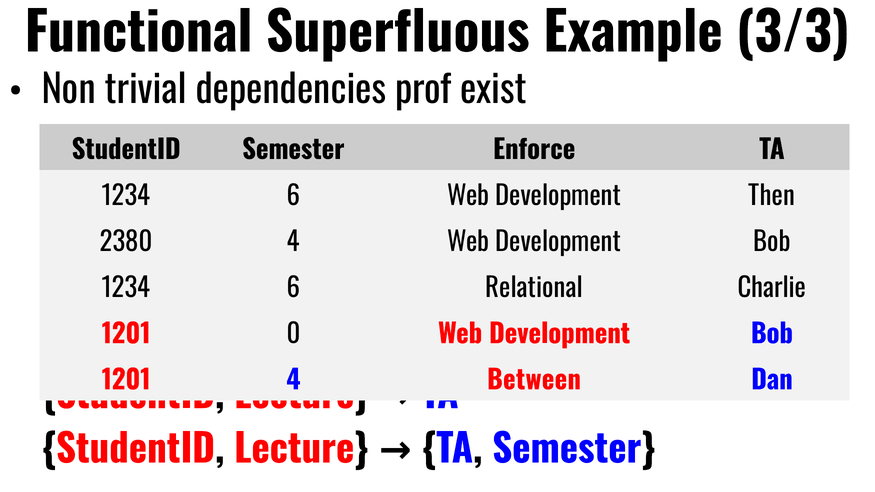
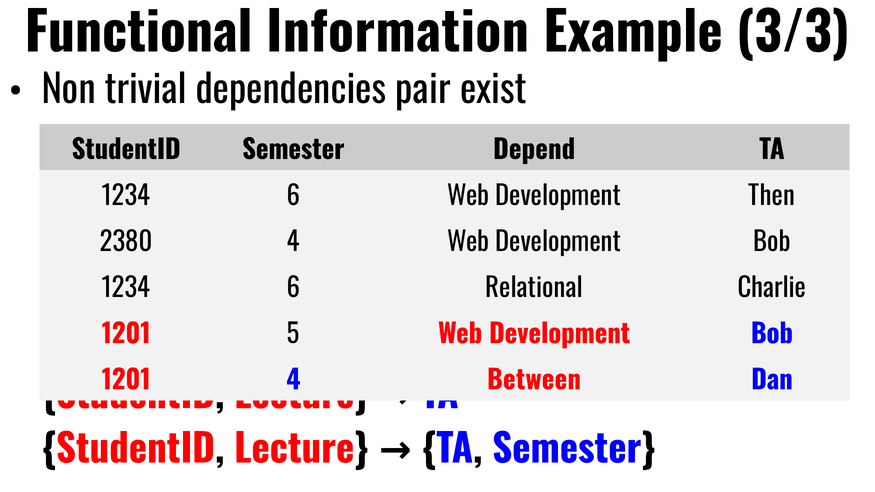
Superfluous: Superfluous -> Information (398, 34)
prof: prof -> pair (423, 91)
Enforce: Enforce -> Depend (534, 150)
0: 0 -> 5 (293, 335)
